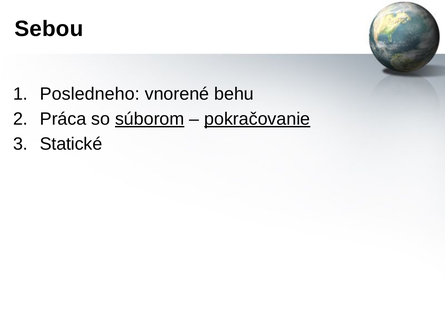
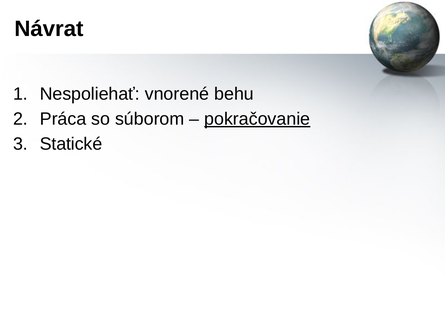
Sebou: Sebou -> Návrat (49, 29)
Posledneho: Posledneho -> Nespoliehať (90, 94)
súborom underline: present -> none (150, 119)
